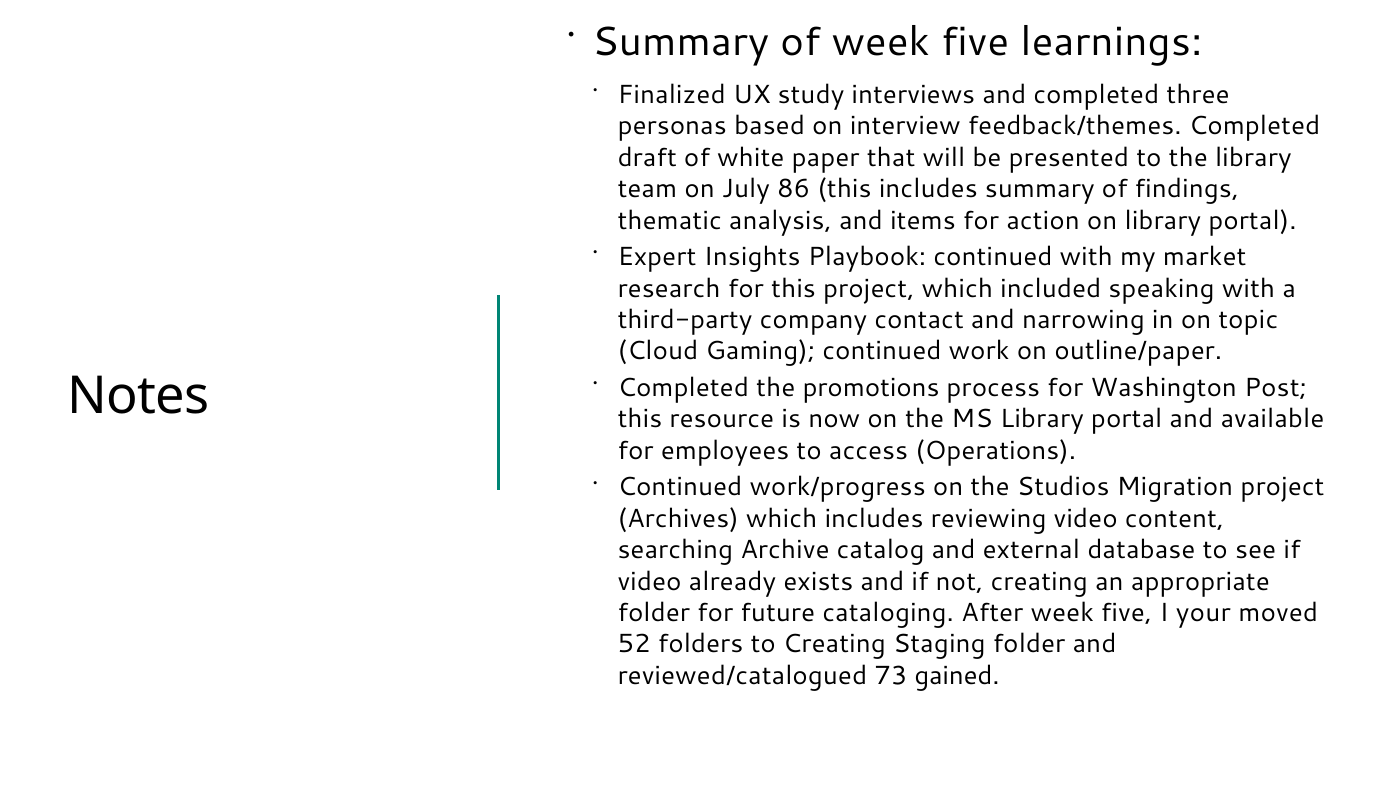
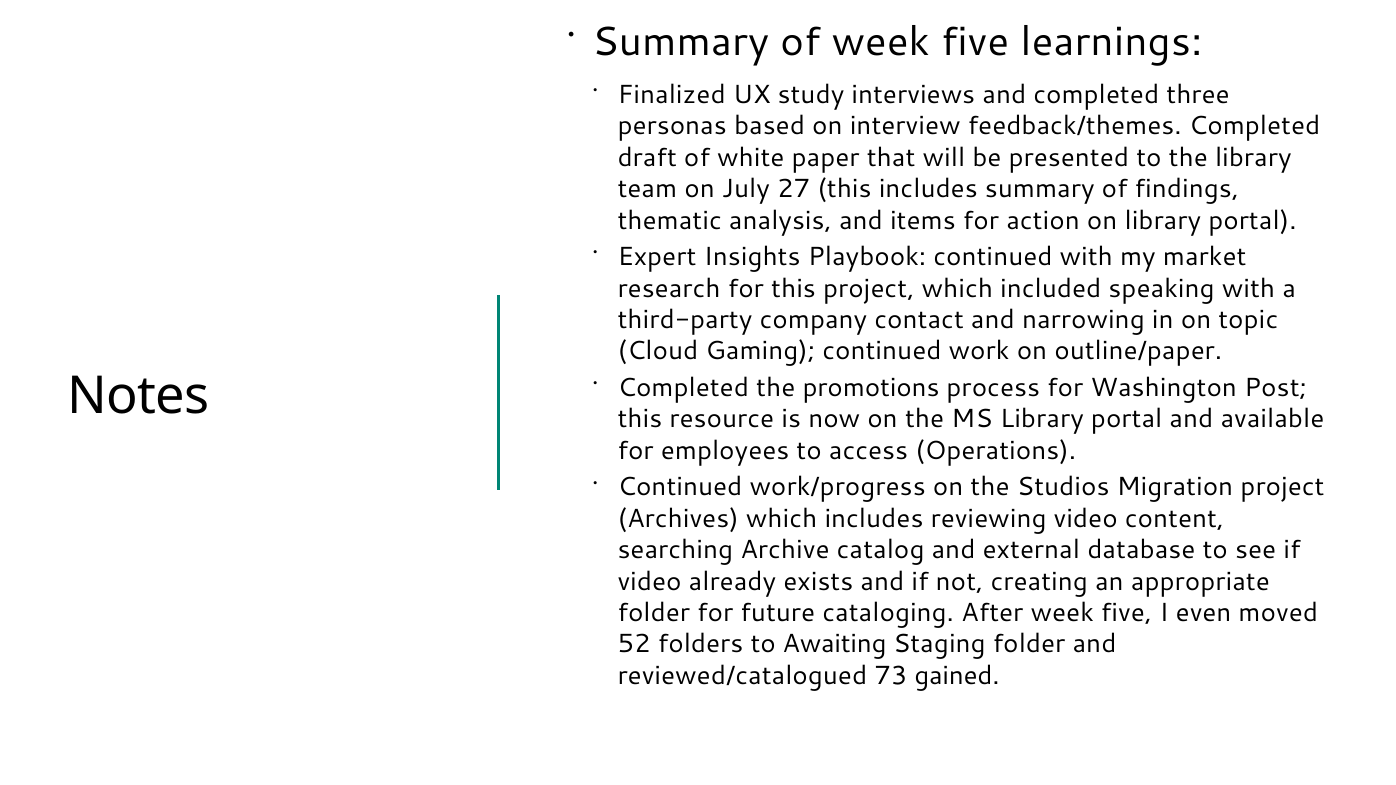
86: 86 -> 27 (794, 189)
your: your -> even (1204, 613)
to Creating: Creating -> Awaiting (835, 644)
